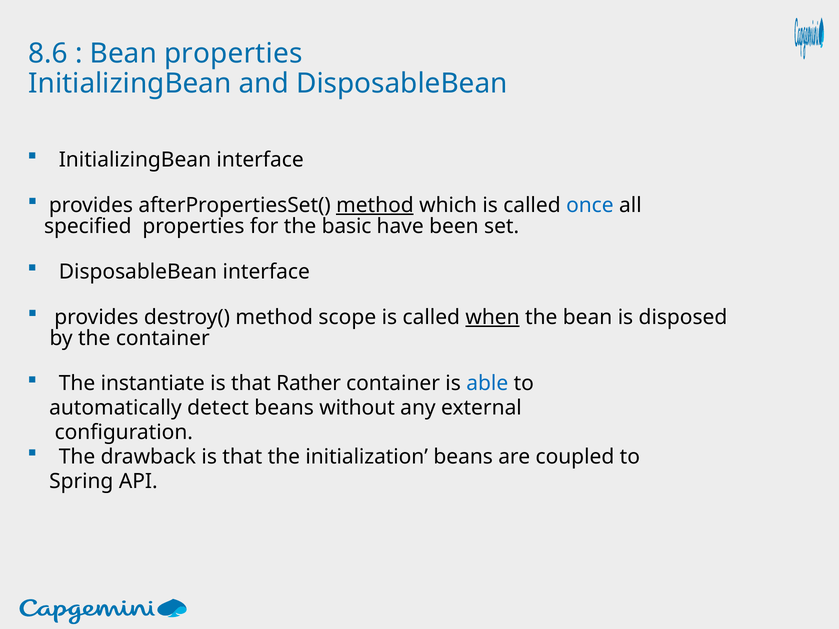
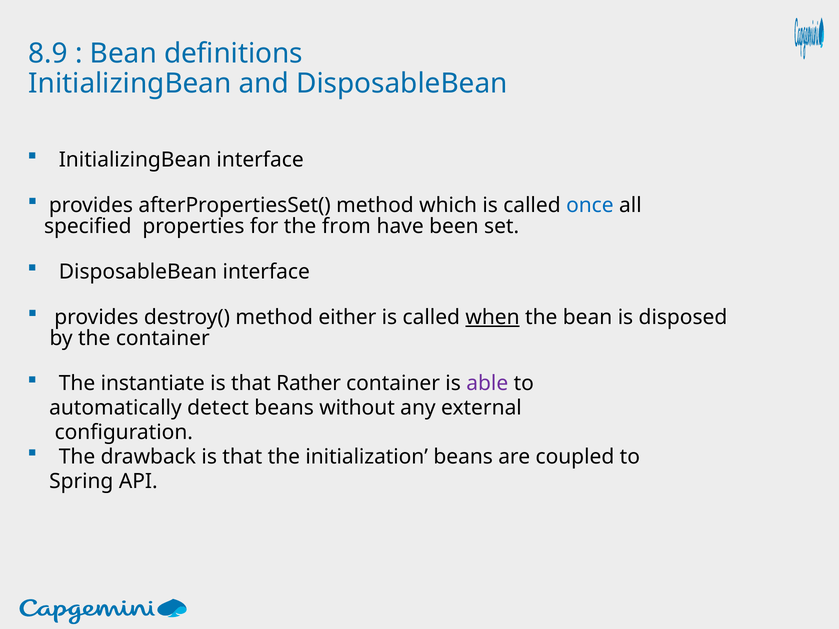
8.6: 8.6 -> 8.9 (48, 53)
Bean properties: properties -> definitions (233, 53)
method underline: present -> none (375, 205)
basic: basic -> from (346, 226)
scope: scope -> either (347, 317)
able colour: blue -> purple (487, 384)
